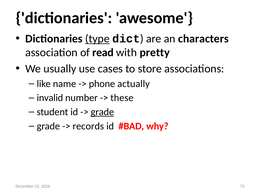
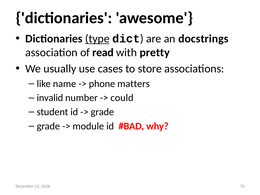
characters: characters -> docstrings (203, 39)
actually: actually -> matters (134, 84)
these: these -> could (122, 98)
grade underline: present -> none (102, 112)
records: records -> module (88, 126)
